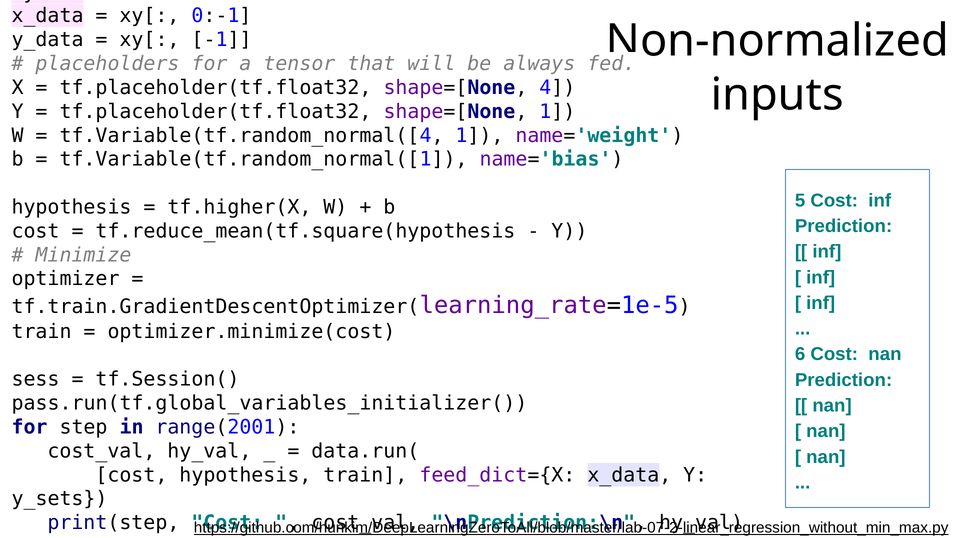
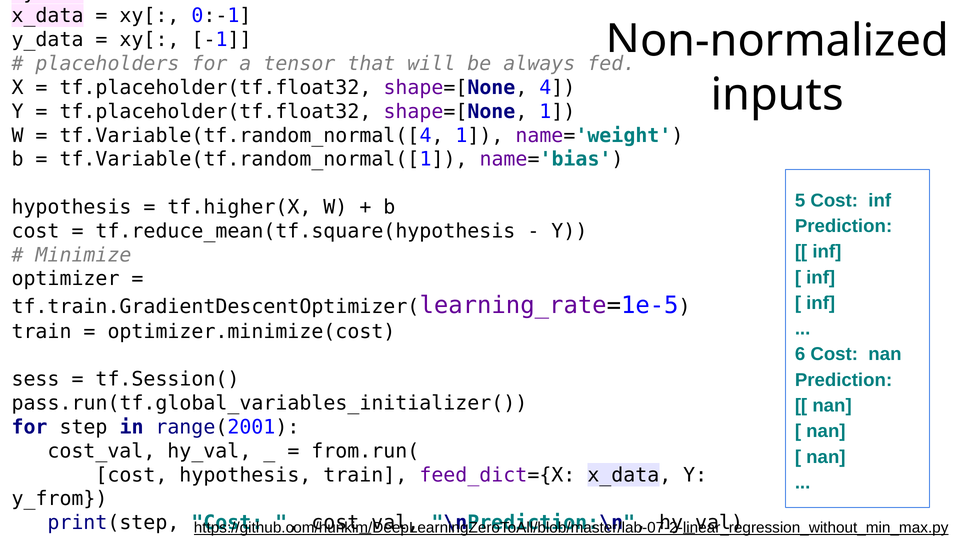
data.run(: data.run( -> from.run( (365, 451)
y_sets: y_sets -> y_from (60, 499)
